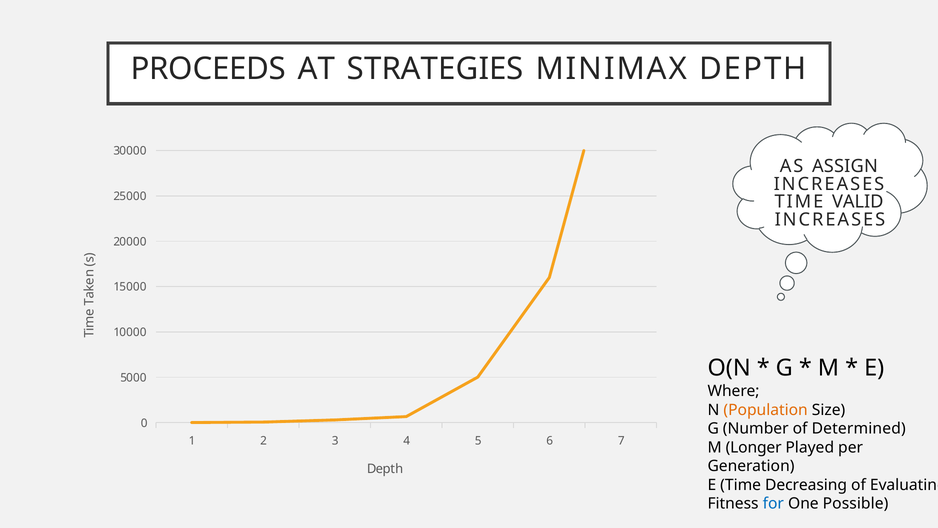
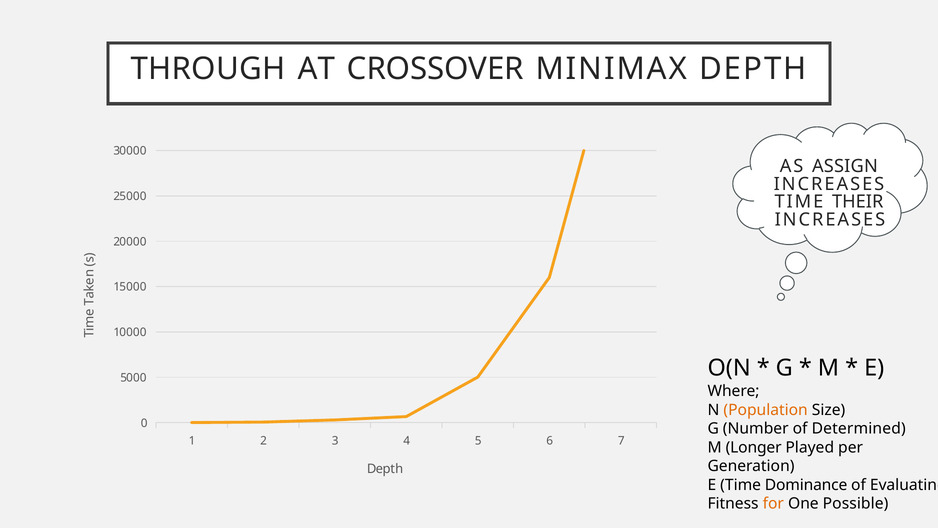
PROCEEDS: PROCEEDS -> THROUGH (208, 69)
STRATEGIES: STRATEGIES -> CROSSOVER (435, 69)
VALID: VALID -> THEIR (858, 202)
Decreasing: Decreasing -> Dominance (806, 485)
for colour: blue -> orange (773, 503)
